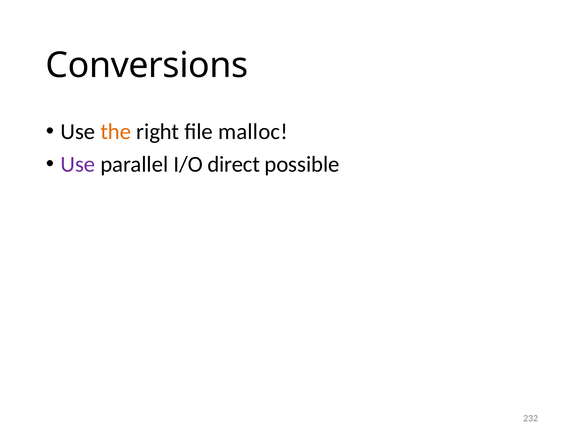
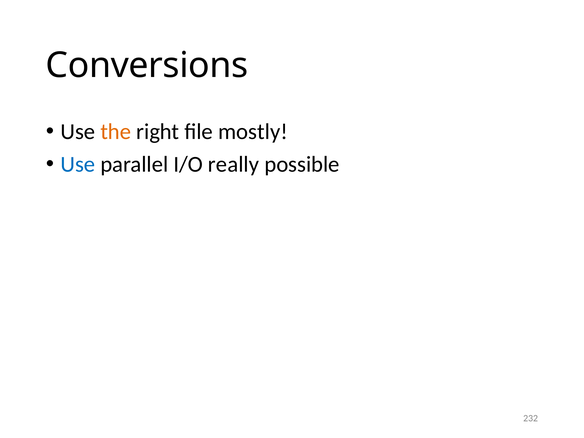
malloc: malloc -> mostly (253, 132)
Use colour: purple -> blue (78, 164)
direct: direct -> really (234, 164)
